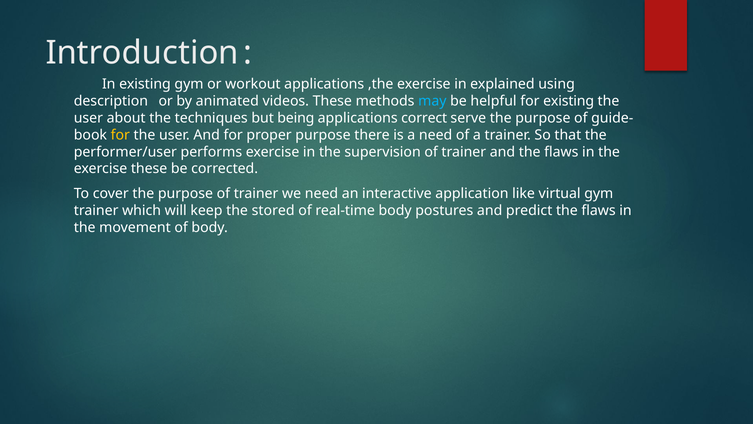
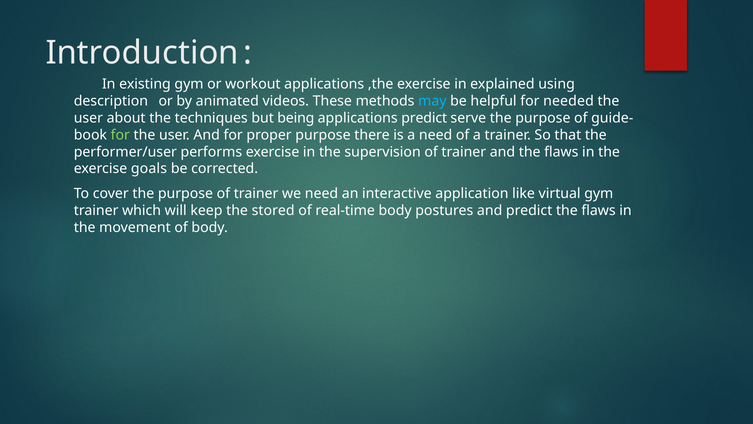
for existing: existing -> needed (568, 101)
applications correct: correct -> predict (424, 118)
for colour: yellow -> light green (120, 135)
exercise these: these -> goals (149, 169)
